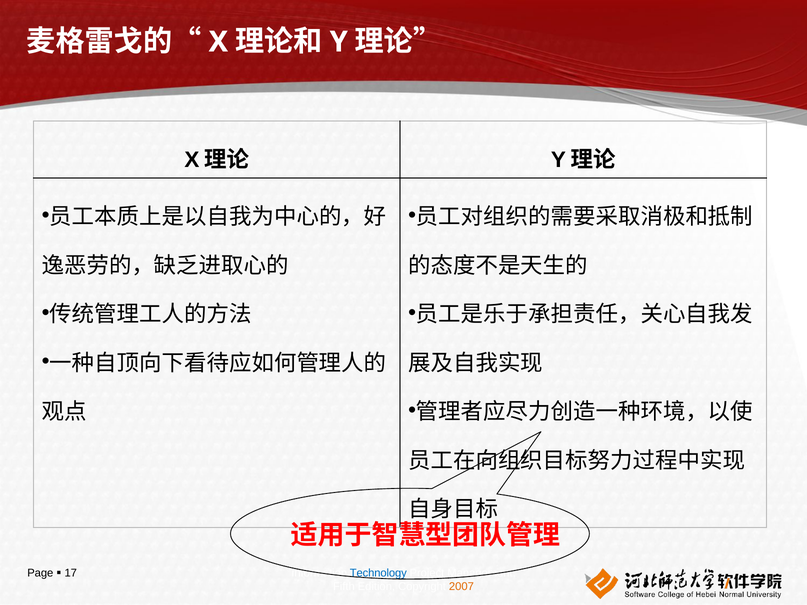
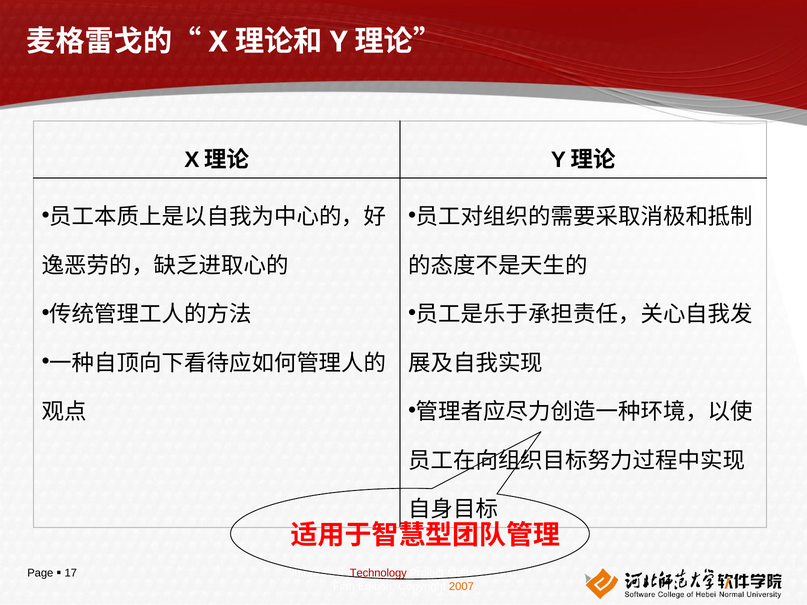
Technology colour: blue -> red (378, 573)
